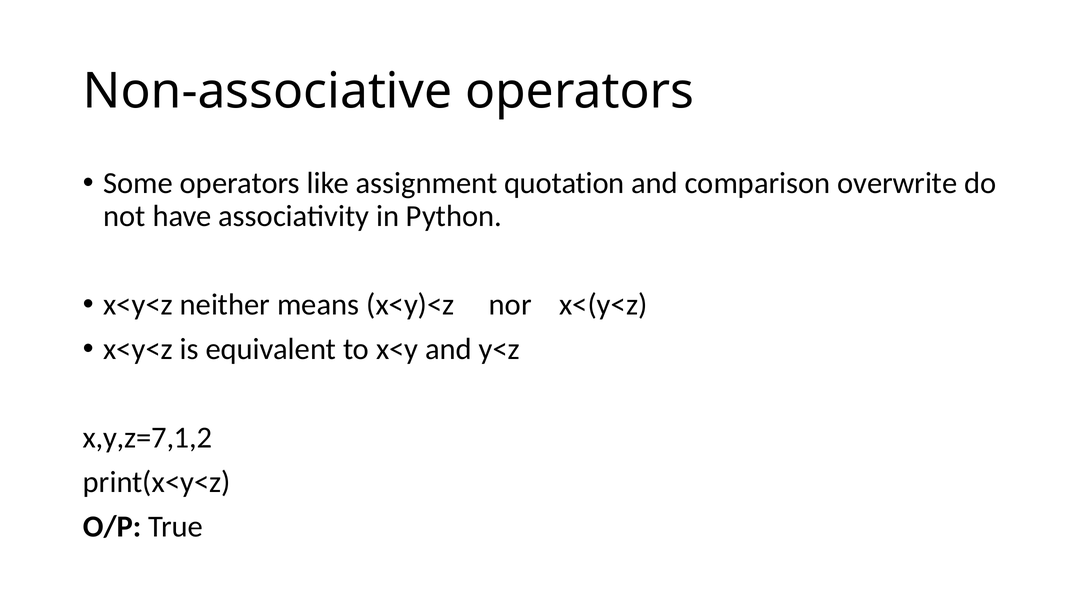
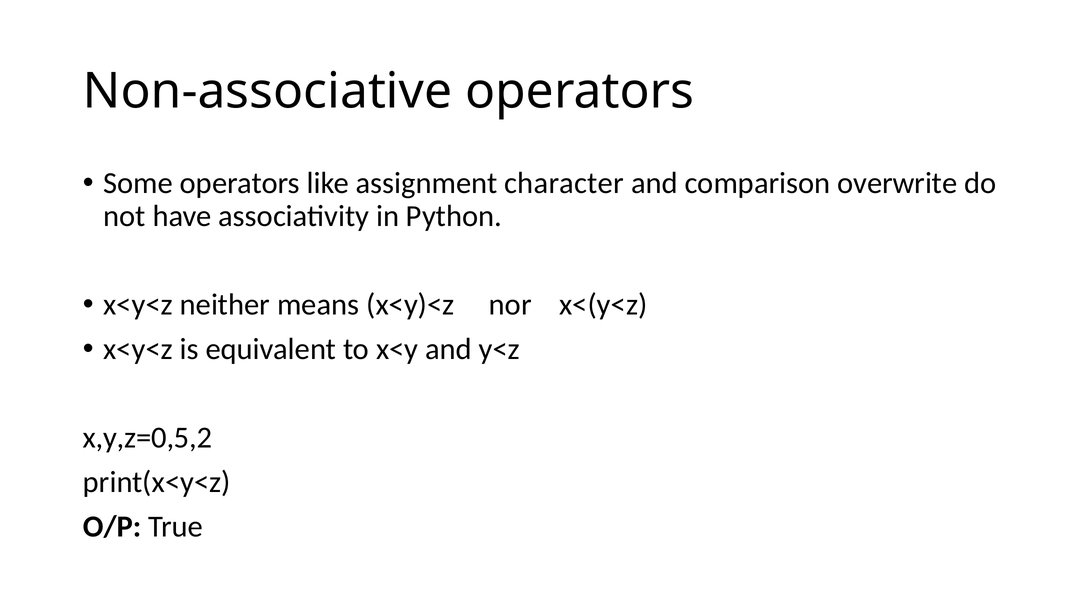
quotation: quotation -> character (564, 183)
x,y,z=7,1,2: x,y,z=7,1,2 -> x,y,z=0,5,2 (148, 438)
